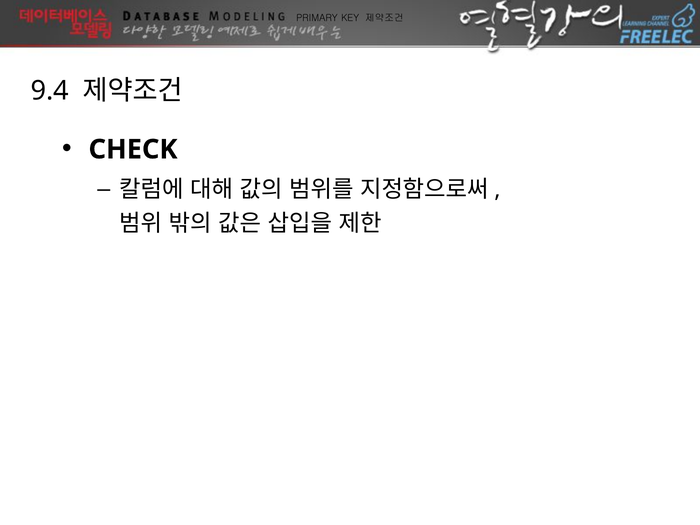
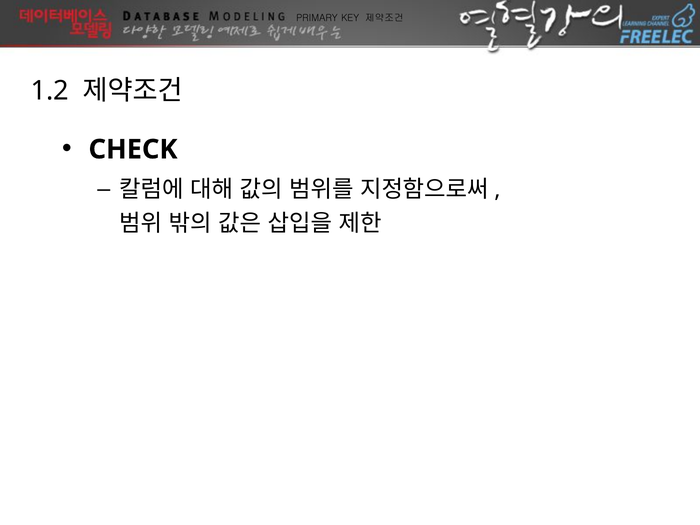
9.4: 9.4 -> 1.2 (50, 91)
